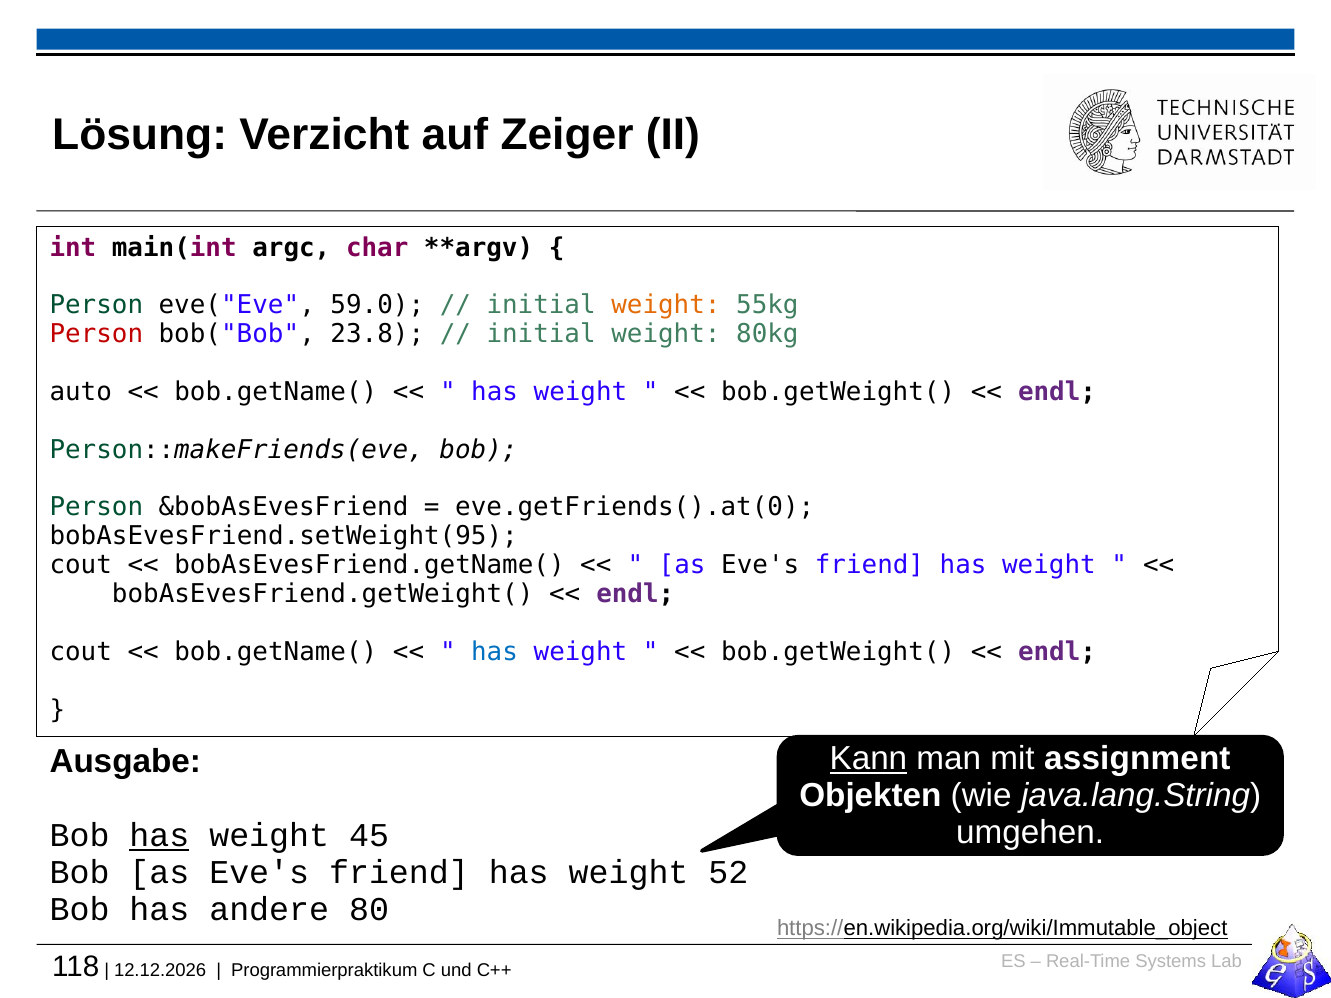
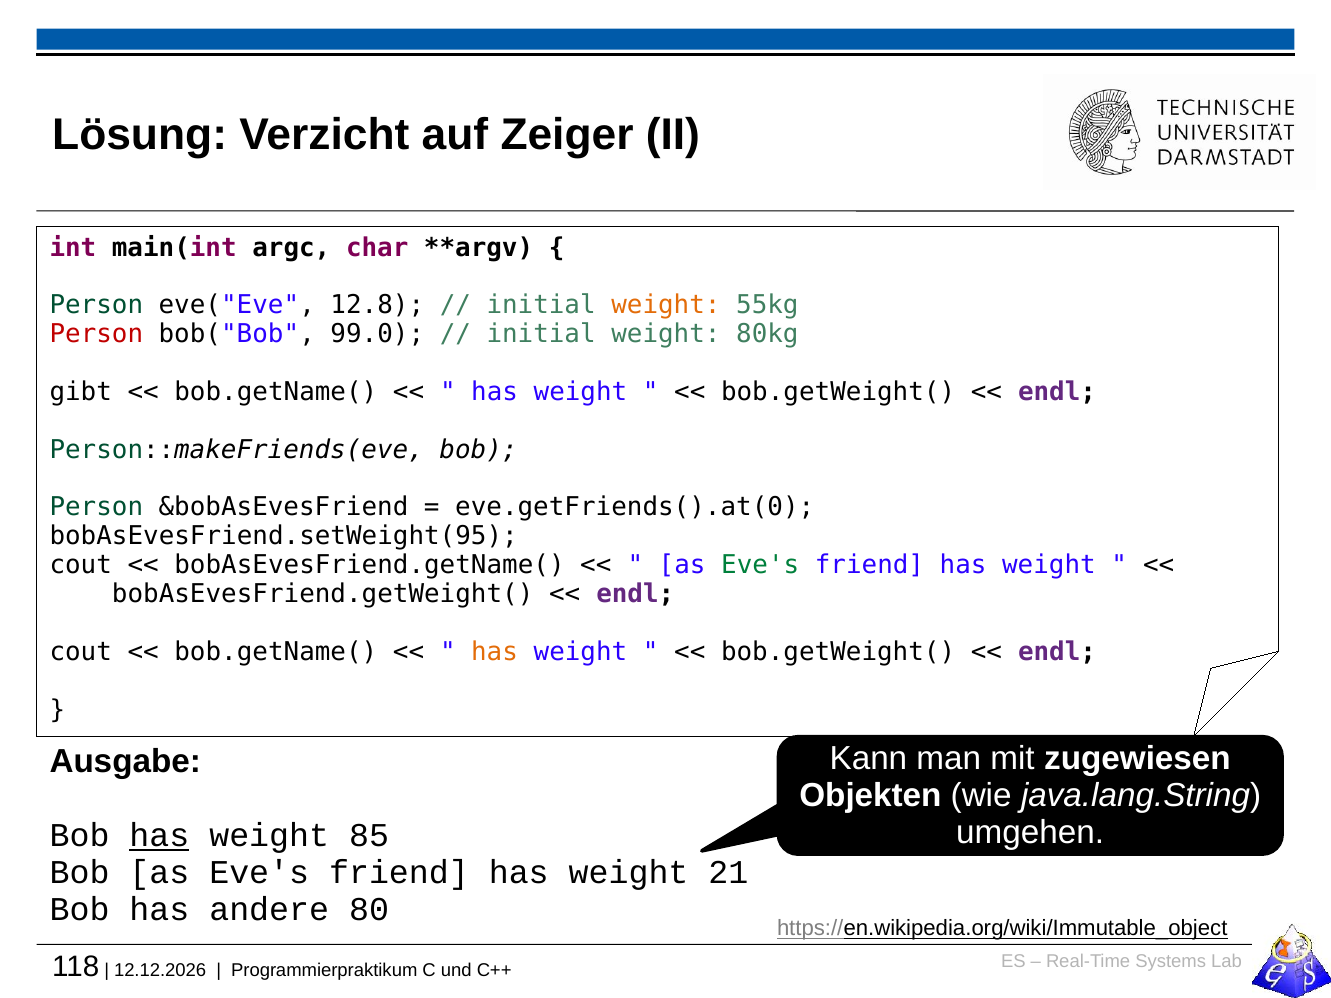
59.0: 59.0 -> 12.8 (377, 305)
23.8: 23.8 -> 99.0 (377, 334)
auto: auto -> gibt (81, 392)
Eve's colour: black -> green (760, 565)
has colour: blue -> orange (494, 652)
Kann underline: present -> none (868, 759)
assignment: assignment -> zugewiesen (1137, 759)
45: 45 -> 85 (369, 836)
52: 52 -> 21 (728, 873)
